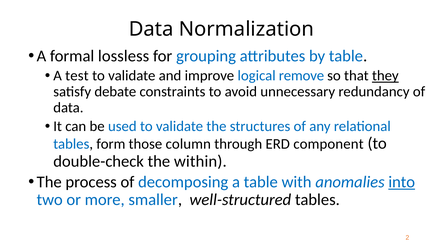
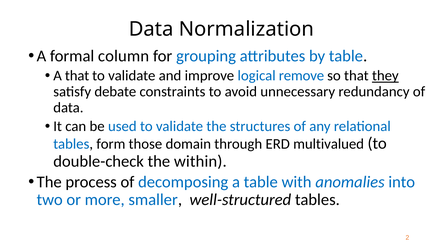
lossless: lossless -> column (124, 56)
A test: test -> that (77, 76)
column: column -> domain (188, 144)
component: component -> multivalued (329, 144)
into underline: present -> none (402, 182)
